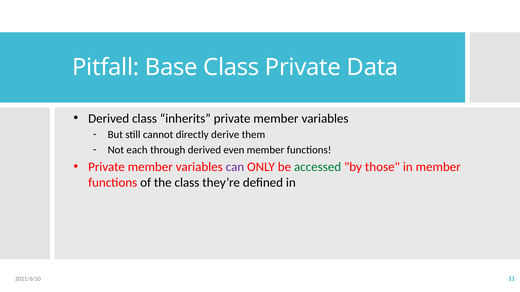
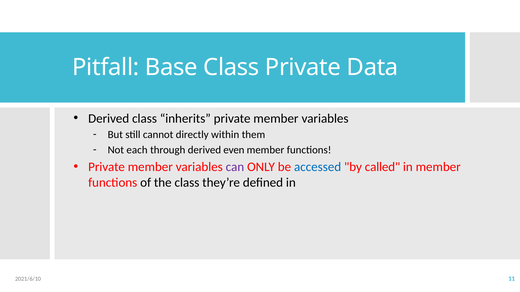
derive: derive -> within (225, 135)
accessed colour: green -> blue (318, 167)
those: those -> called (383, 167)
